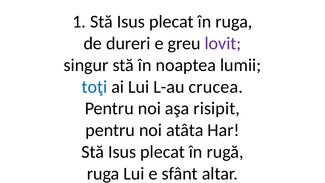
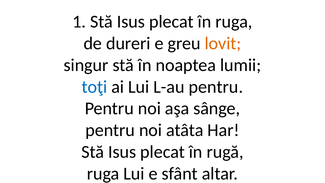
lovit colour: purple -> orange (223, 43)
L-au crucea: crucea -> pentru (216, 87)
risipit: risipit -> sânge (217, 108)
